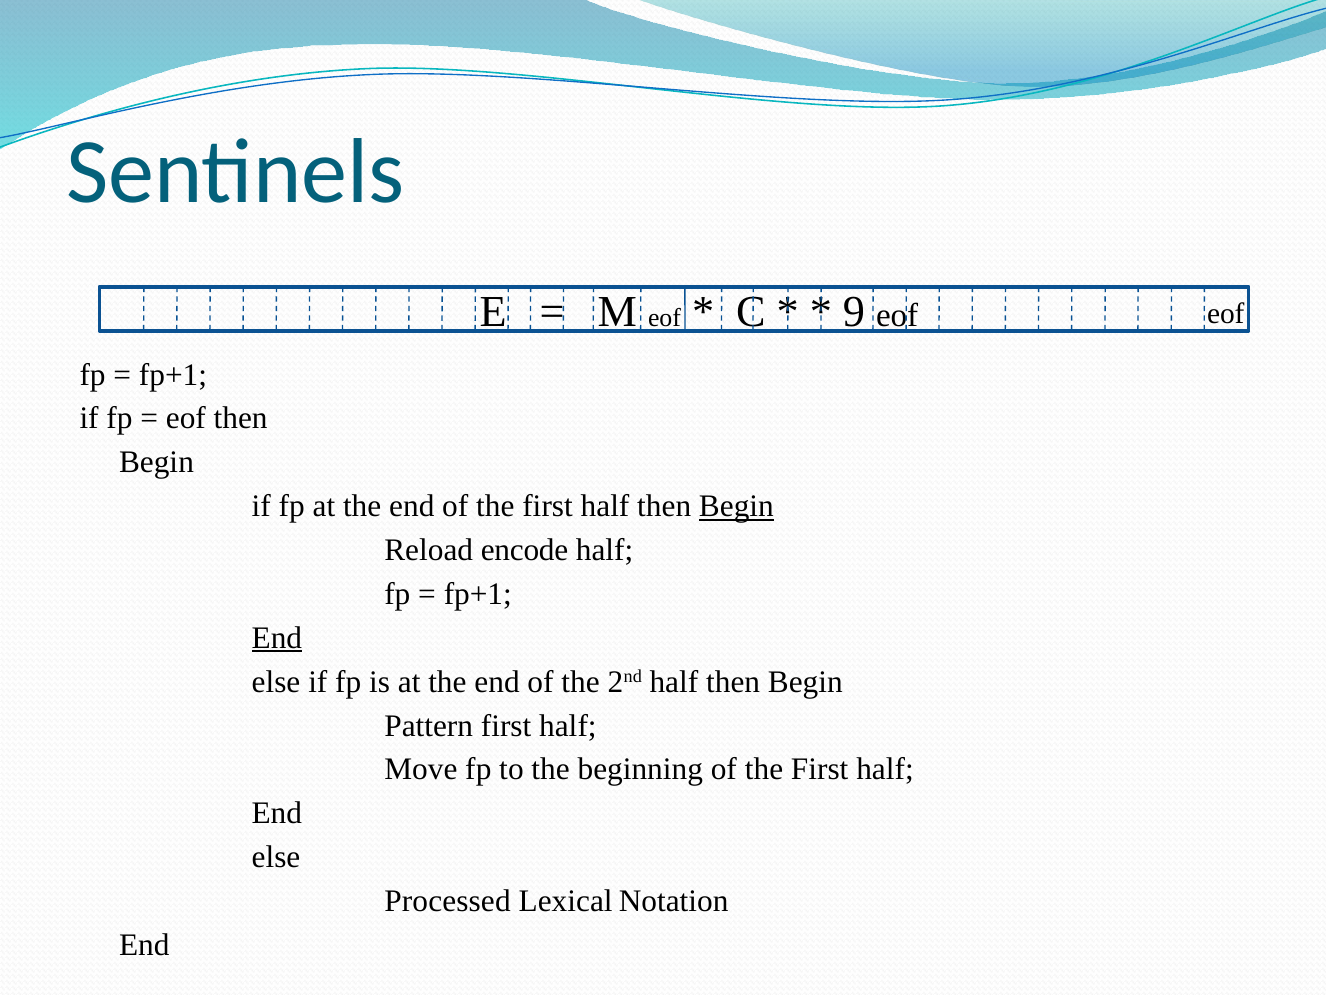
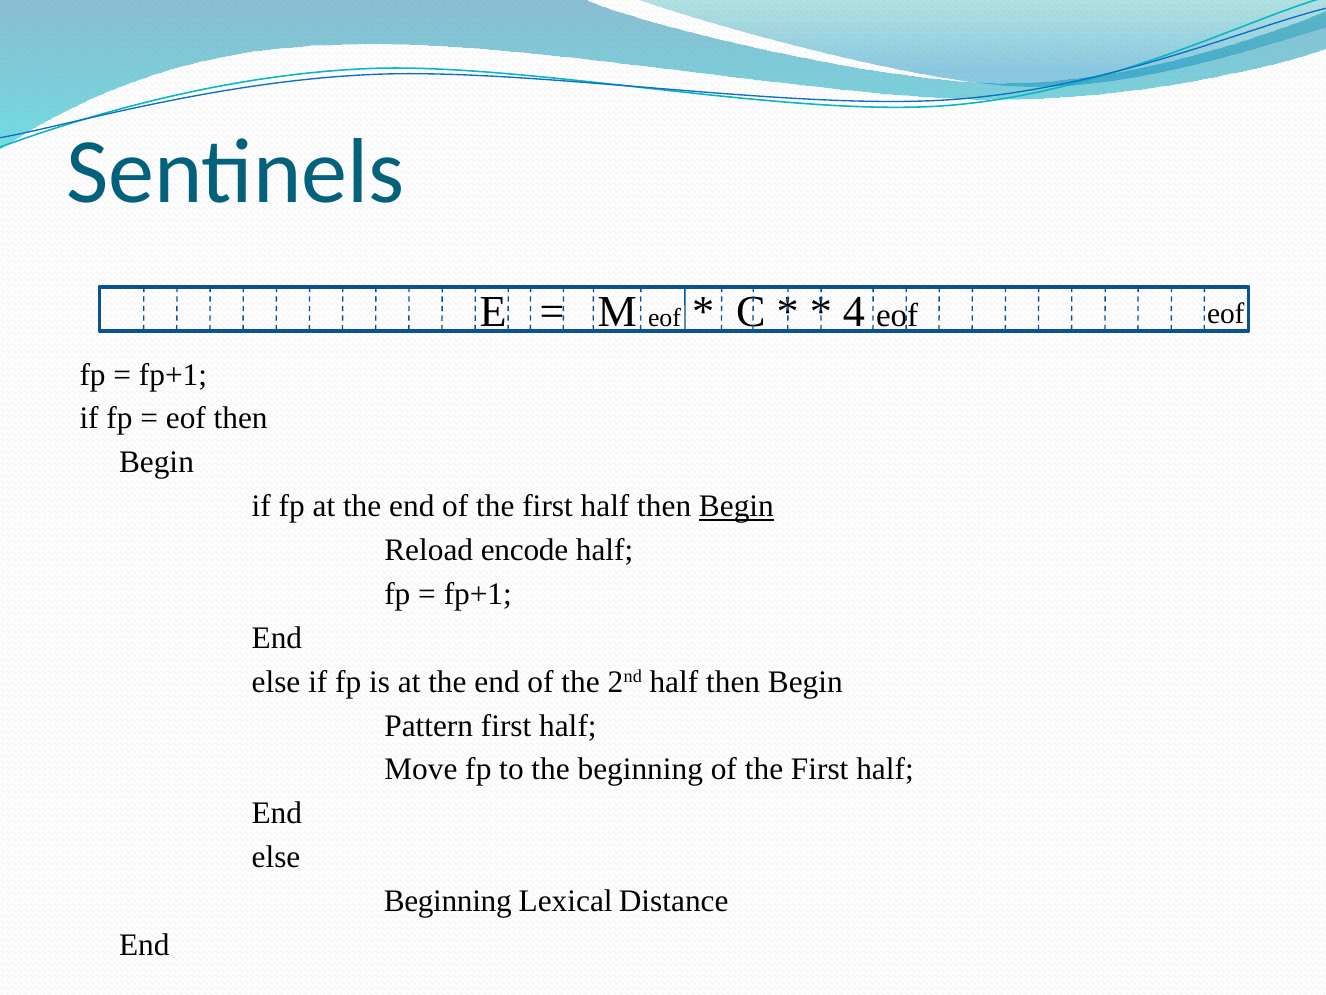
9: 9 -> 4 (854, 312)
End underline: present -> none (277, 638)
Processed: Processed -> Beginning (448, 901)
Notation: Notation -> Distance (674, 901)
